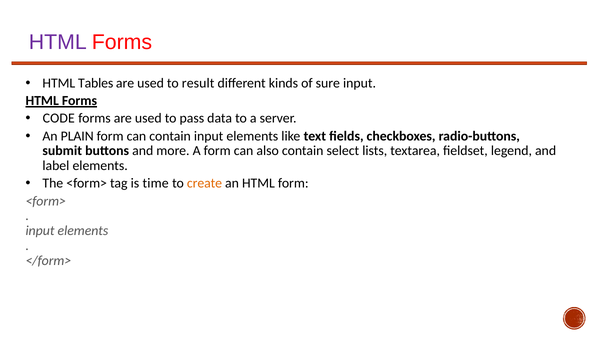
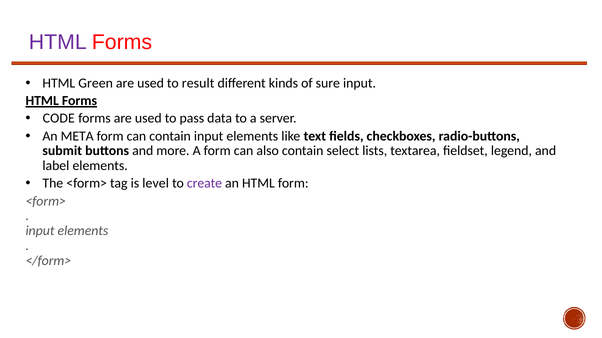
Tables: Tables -> Green (96, 83)
PLAIN: PLAIN -> META (77, 136)
time: time -> level (156, 184)
create colour: orange -> purple (205, 184)
